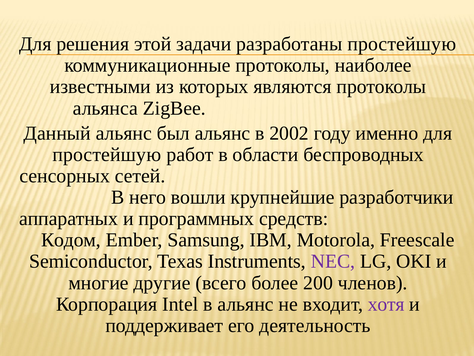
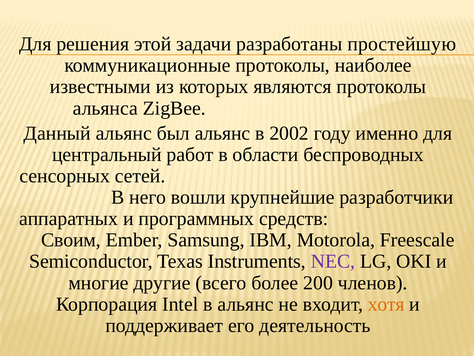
простейшую: простейшую -> центральный (107, 154)
Кодом: Кодом -> Своим (71, 240)
хотя colour: purple -> orange (386, 304)
